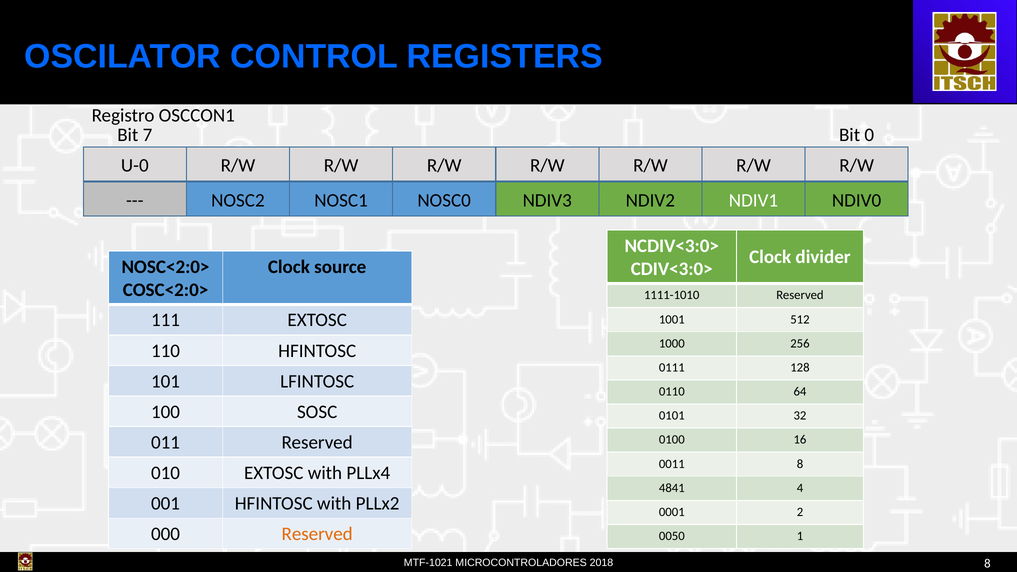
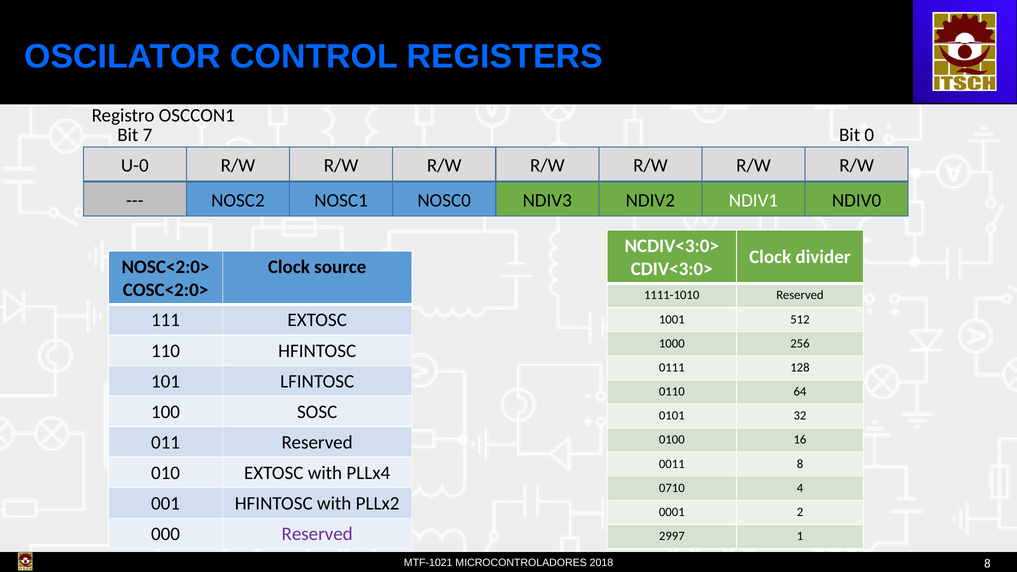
4841: 4841 -> 0710 (672, 488)
Reserved colour: orange -> purple (317, 534)
0050: 0050 -> 2997 (672, 536)
